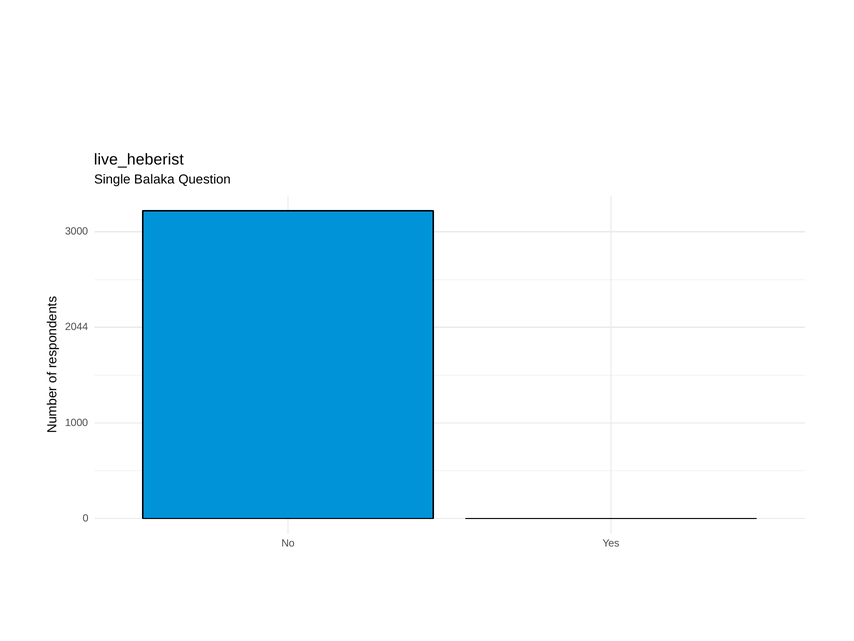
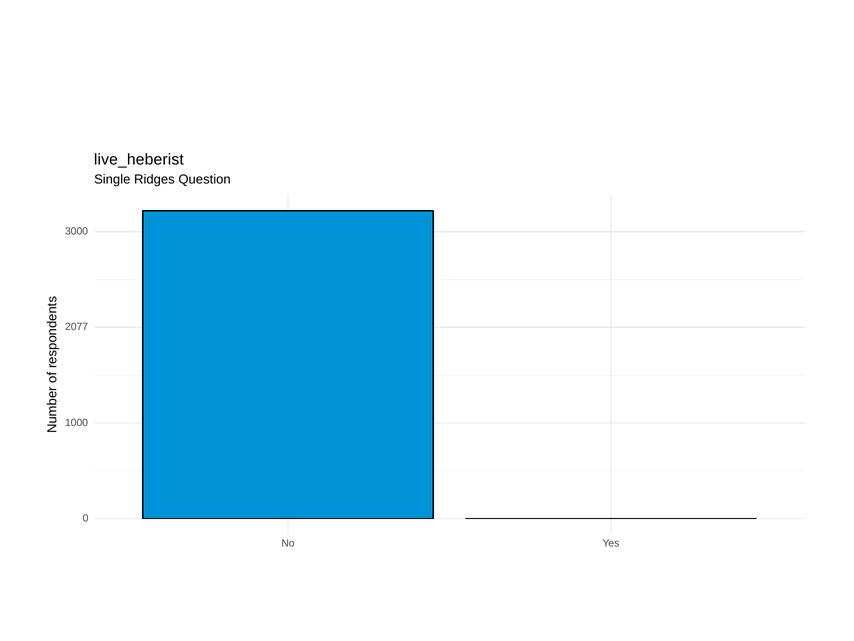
Balaka: Balaka -> Ridges (154, 179)
2044: 2044 -> 2077 (77, 327)
